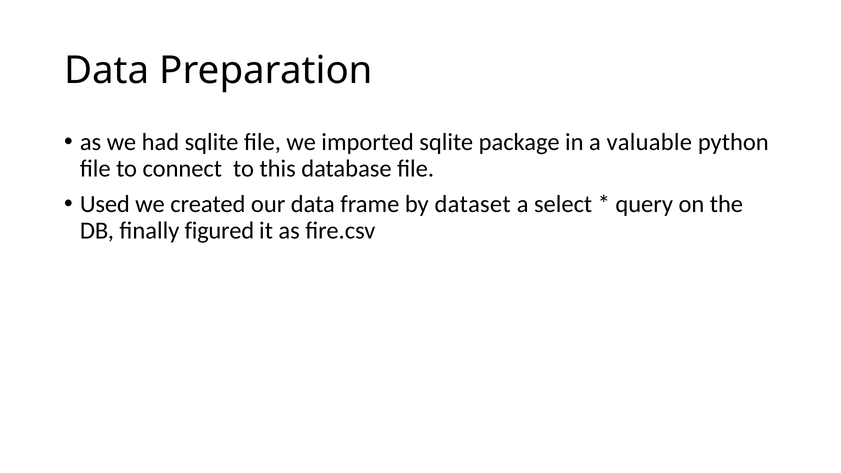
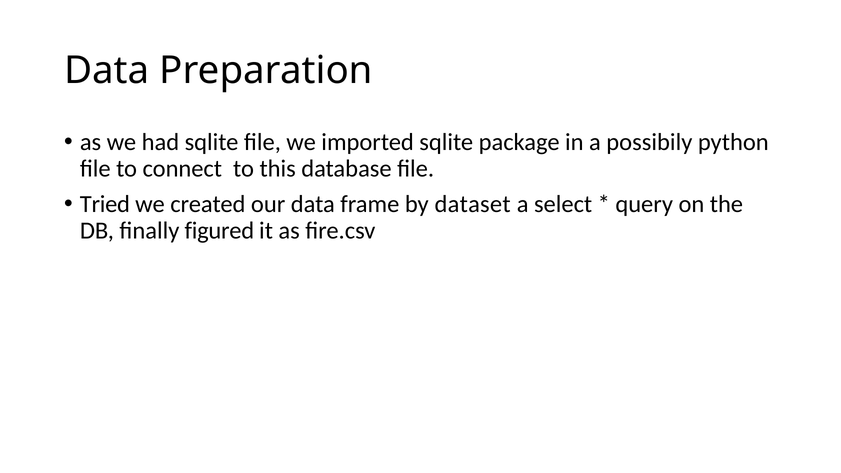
valuable: valuable -> possibily (649, 142)
Used: Used -> Tried (105, 204)
